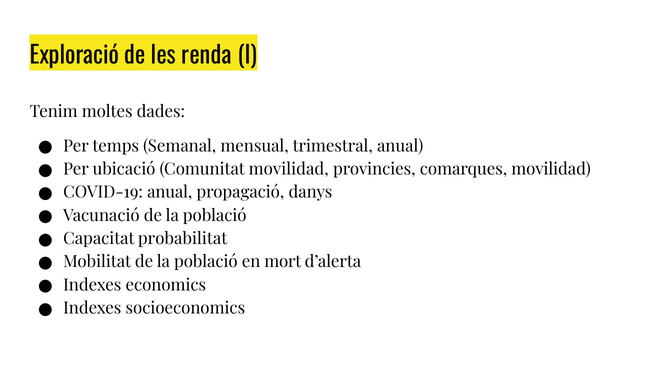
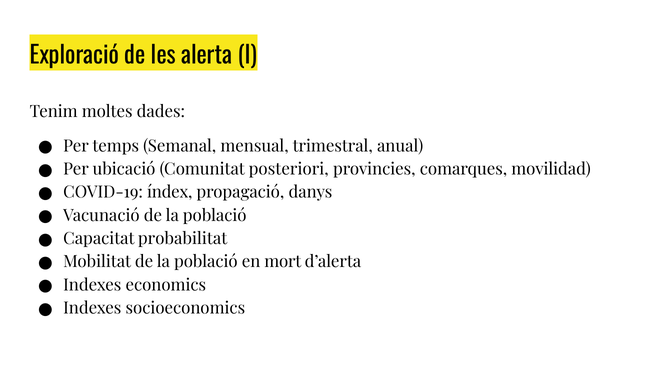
renda: renda -> alerta (207, 56)
Comunitat movilidad: movilidad -> posteriori (289, 169)
COVID-19 anual: anual -> índex (170, 192)
